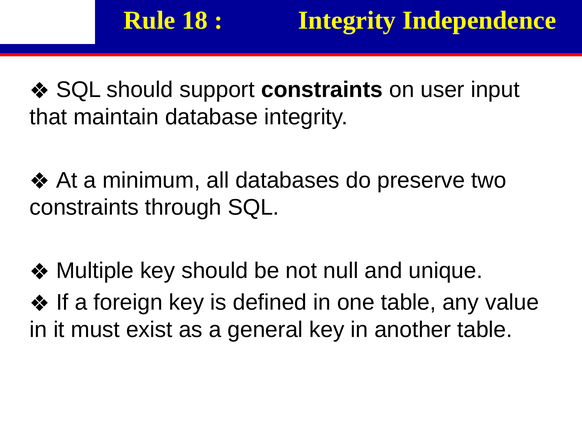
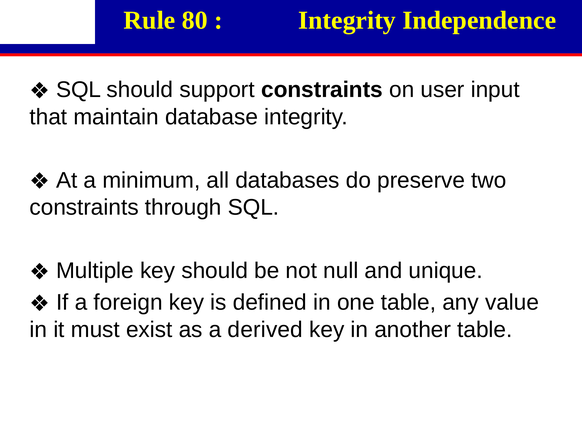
18: 18 -> 80 (195, 20)
general: general -> derived (265, 330)
